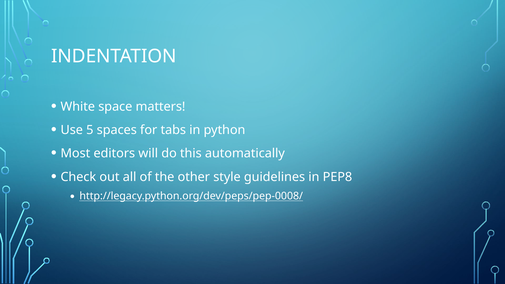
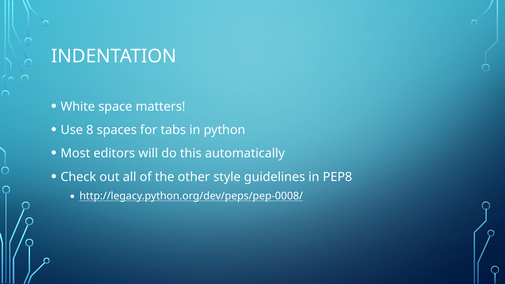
5: 5 -> 8 (90, 130)
